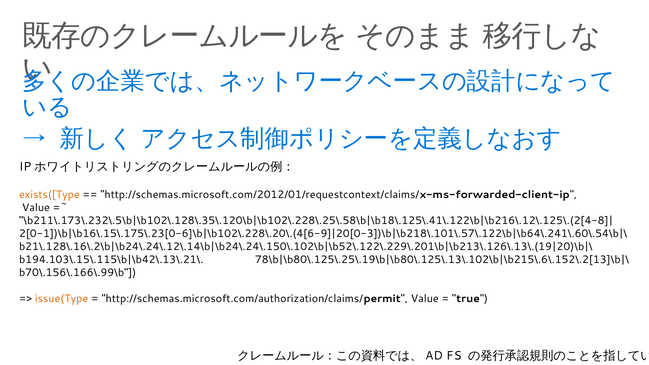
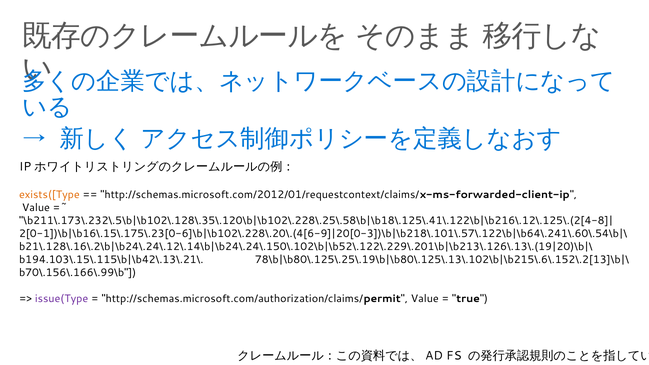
issue(Type colour: orange -> purple (62, 299)
